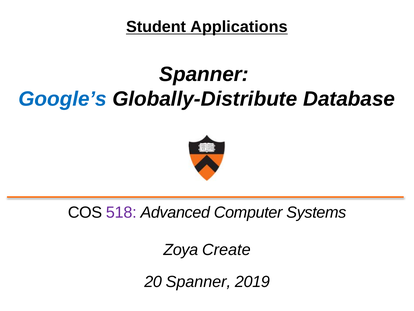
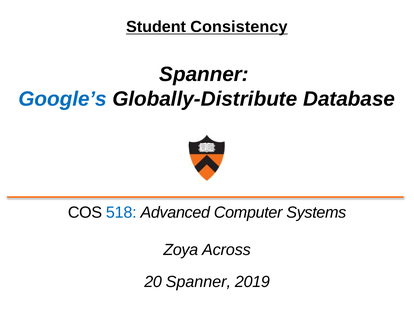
Applications: Applications -> Consistency (239, 27)
518 colour: purple -> blue (121, 212)
Create: Create -> Across (226, 249)
